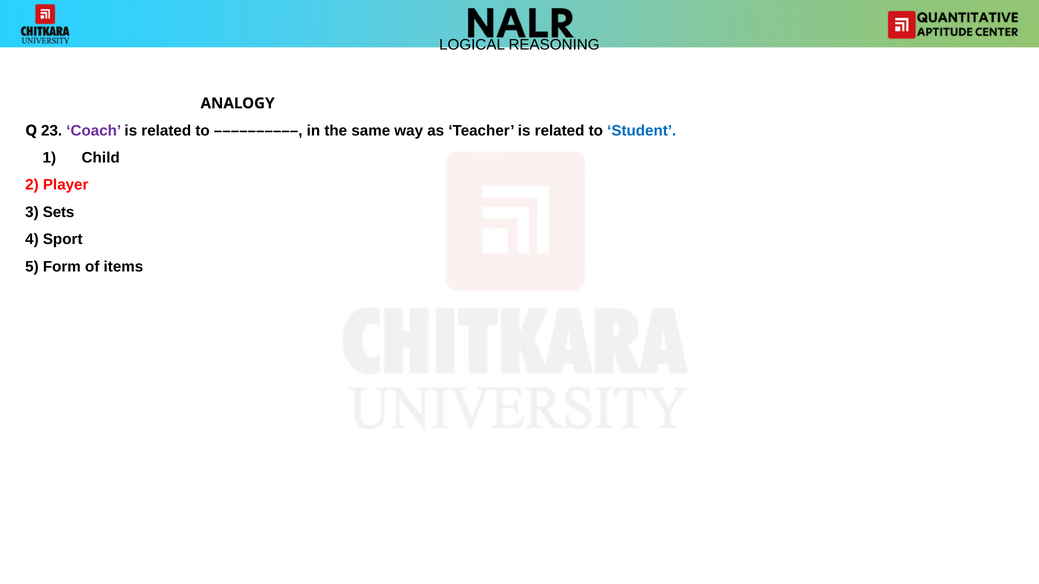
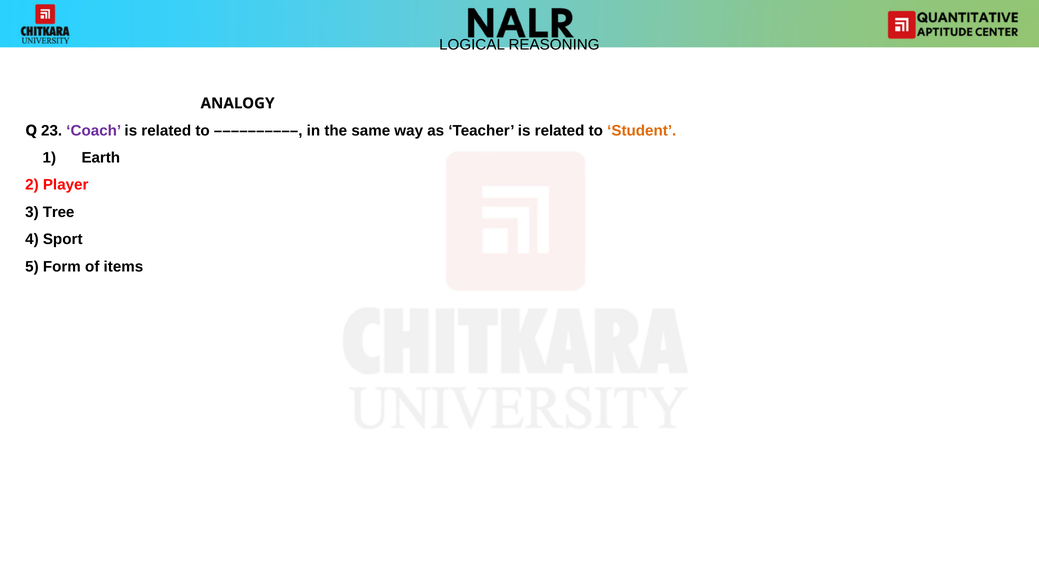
Student colour: blue -> orange (642, 131)
Child: Child -> Earth (101, 158)
Sets: Sets -> Tree (59, 212)
